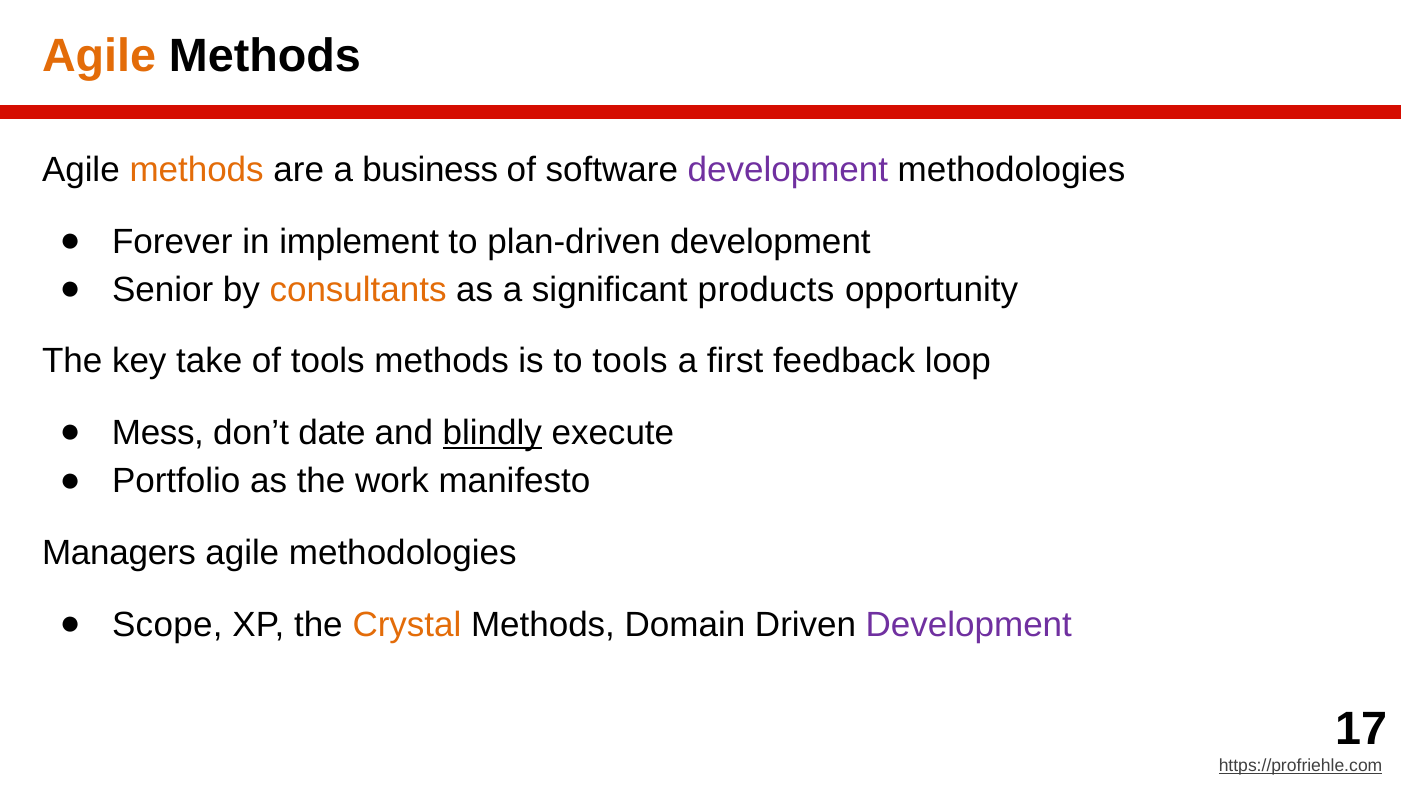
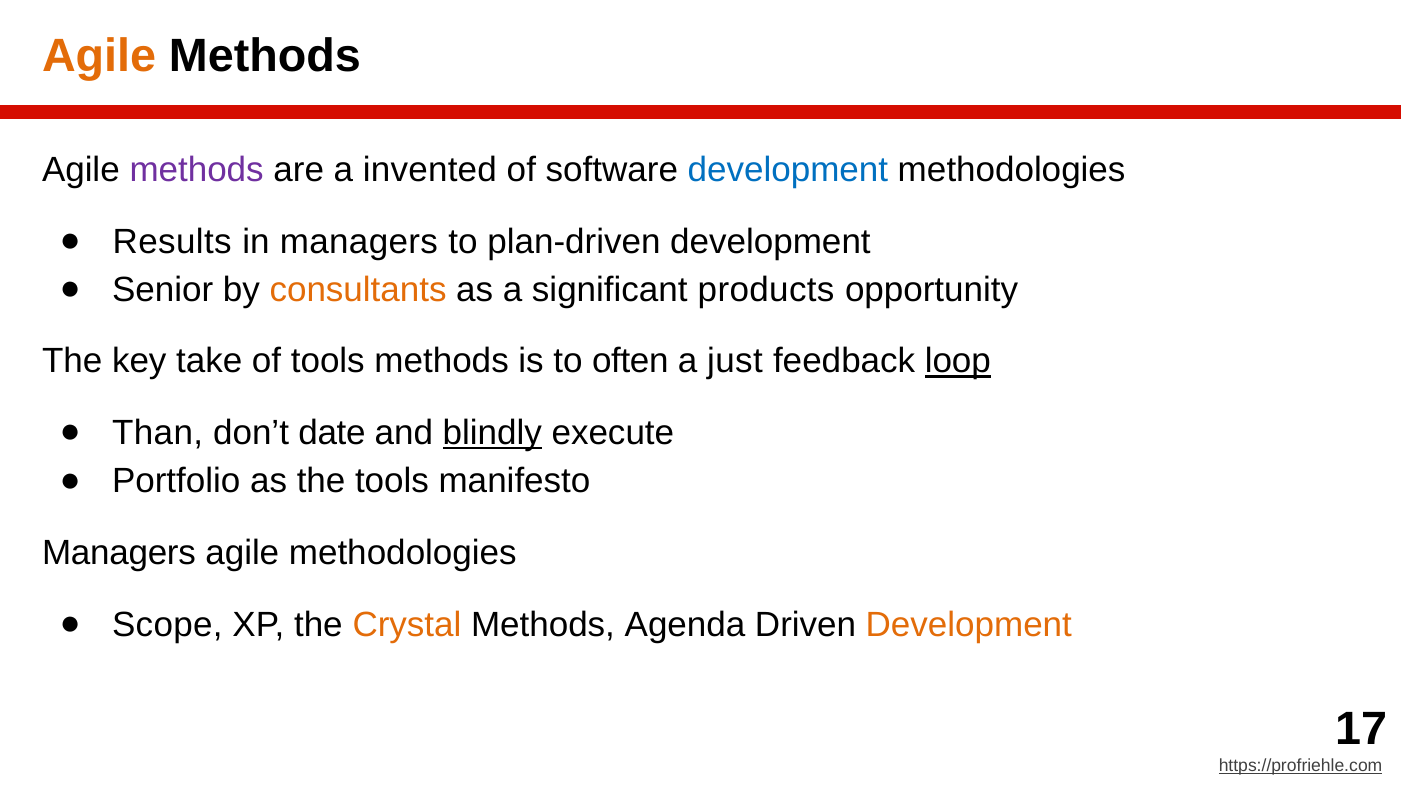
methods colour: orange -> purple (197, 170)
business: business -> invented (430, 170)
development colour: purple -> blue (788, 170)
Forever: Forever -> Results (172, 242)
in implement: implement -> managers (359, 242)
to tools: tools -> often (630, 361)
first: first -> just (735, 361)
loop underline: none -> present (958, 361)
Mess: Mess -> Than (158, 433)
the work: work -> tools (392, 481)
Domain: Domain -> Agenda (685, 625)
Development colour: purple -> orange (969, 625)
